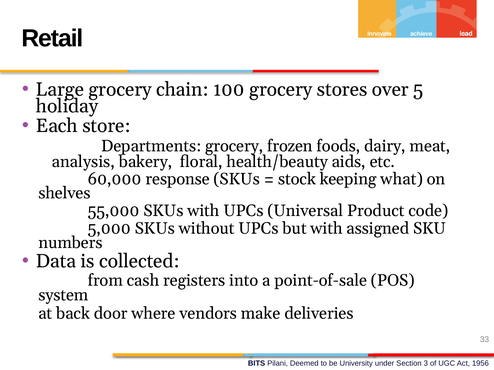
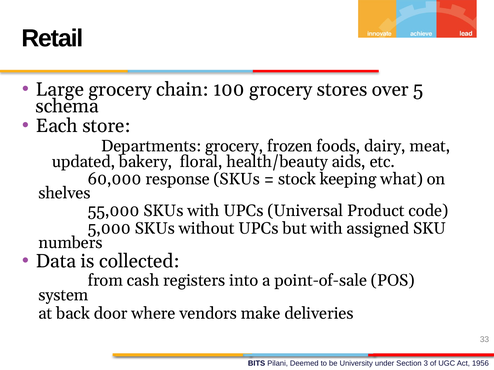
holiday: holiday -> schema (67, 106)
analysis: analysis -> updated (83, 162)
